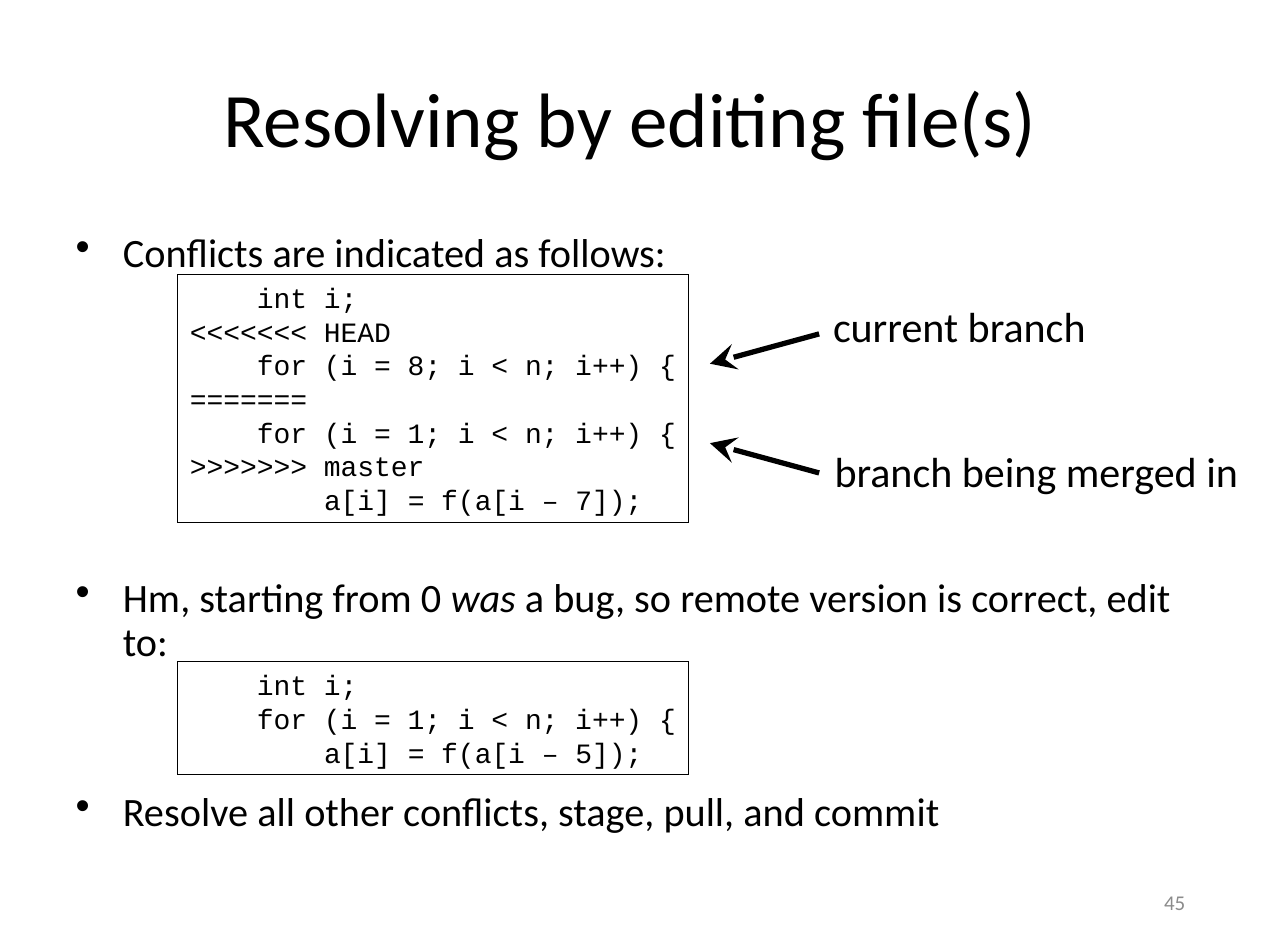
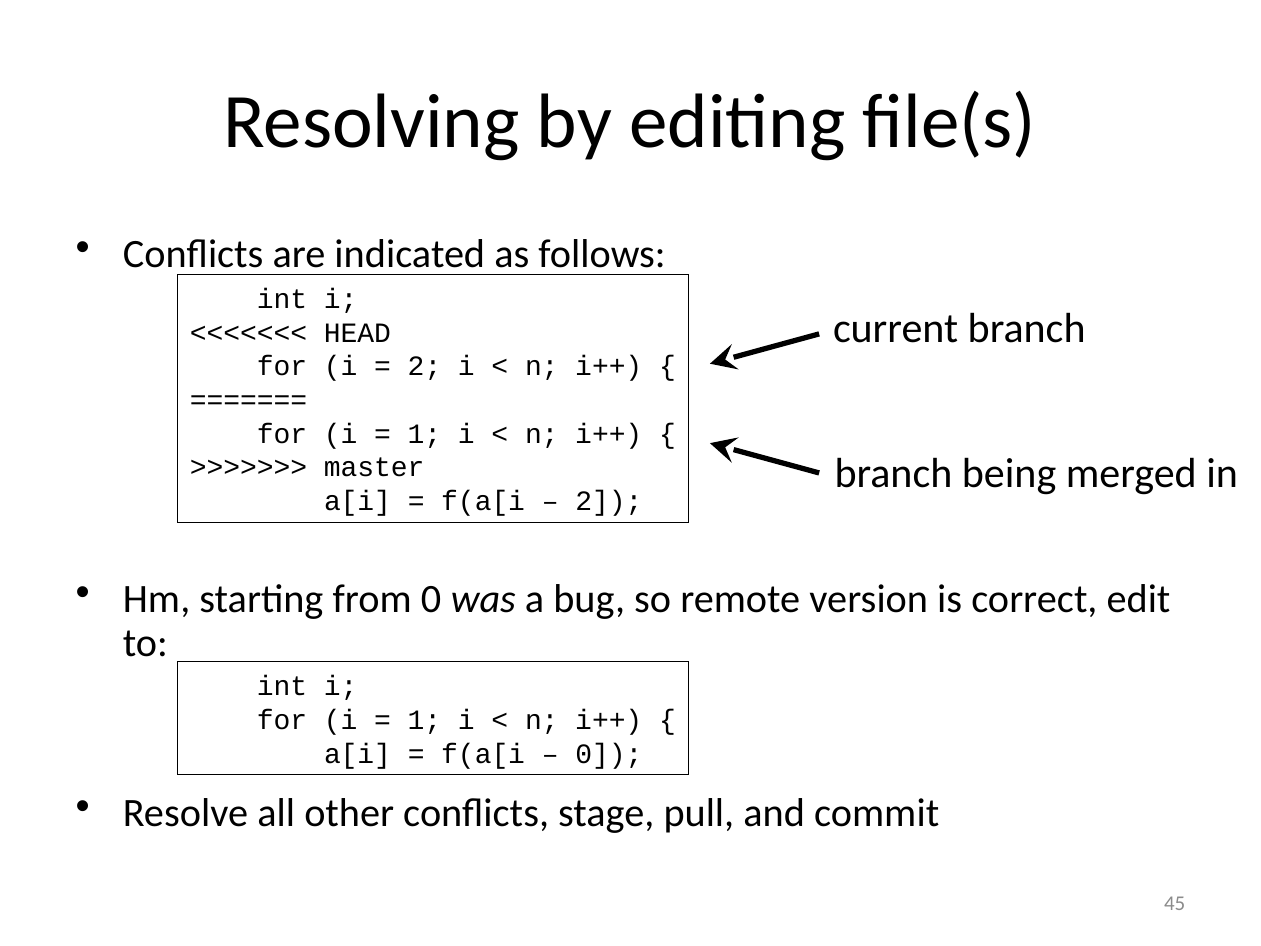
8: 8 -> 2 (425, 366)
7: 7 -> 2 (609, 501)
5: 5 -> 0 (609, 754)
